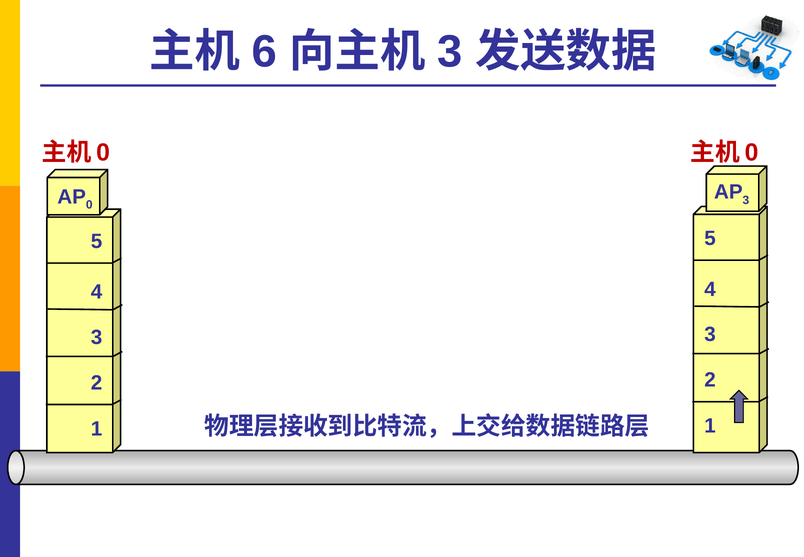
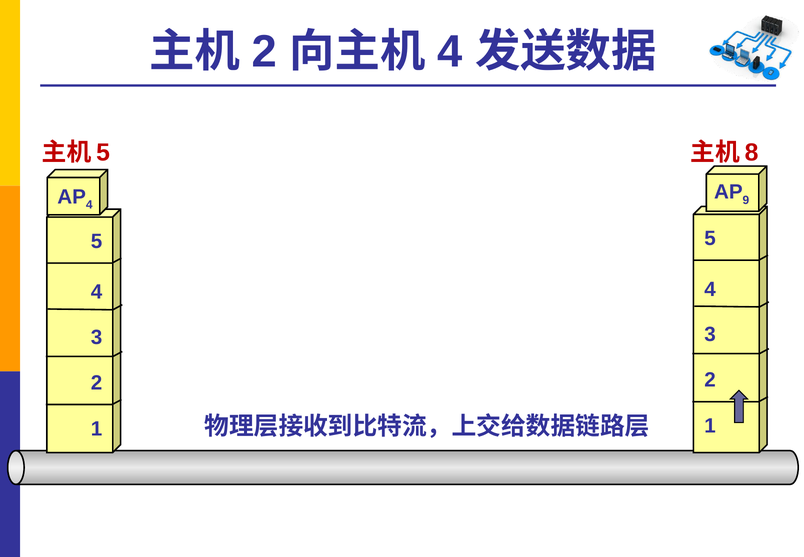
6: 6 -> 2 (264, 52)
3: 3 -> 4 (450, 52)
0: 0 -> 5 (103, 152)
0: 0 -> 8 (752, 152)
3: 3 -> 9 (746, 200)
0: 0 -> 4 (89, 205)
